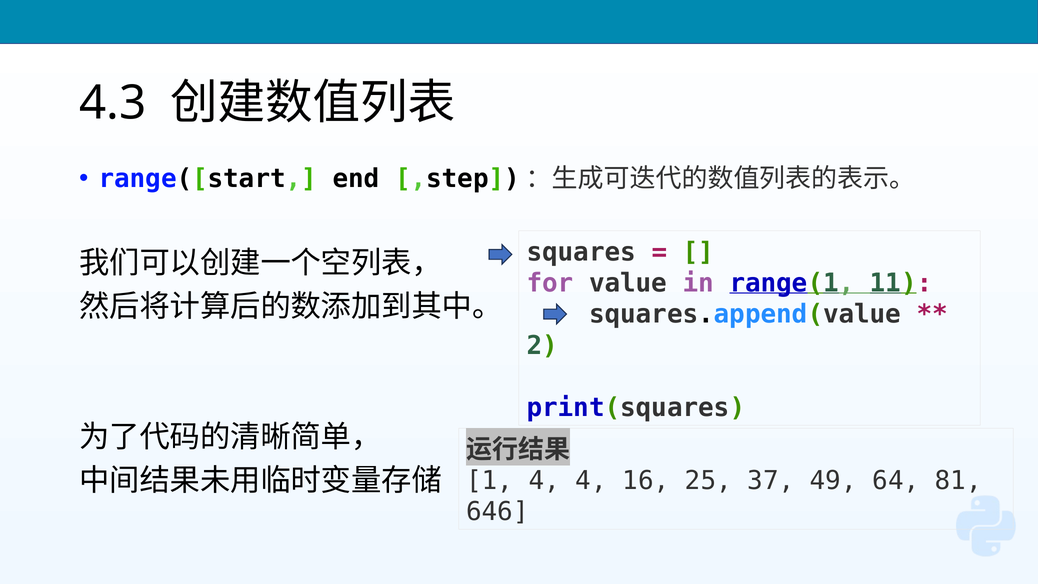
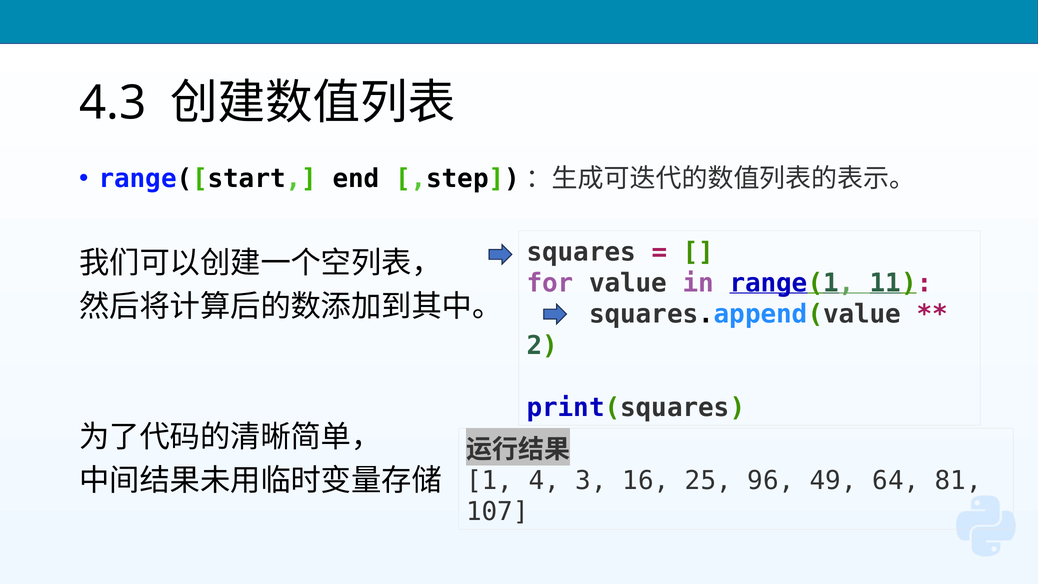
4 4: 4 -> 3 (591, 481)
37: 37 -> 96 (771, 481)
646: 646 -> 107 (497, 512)
